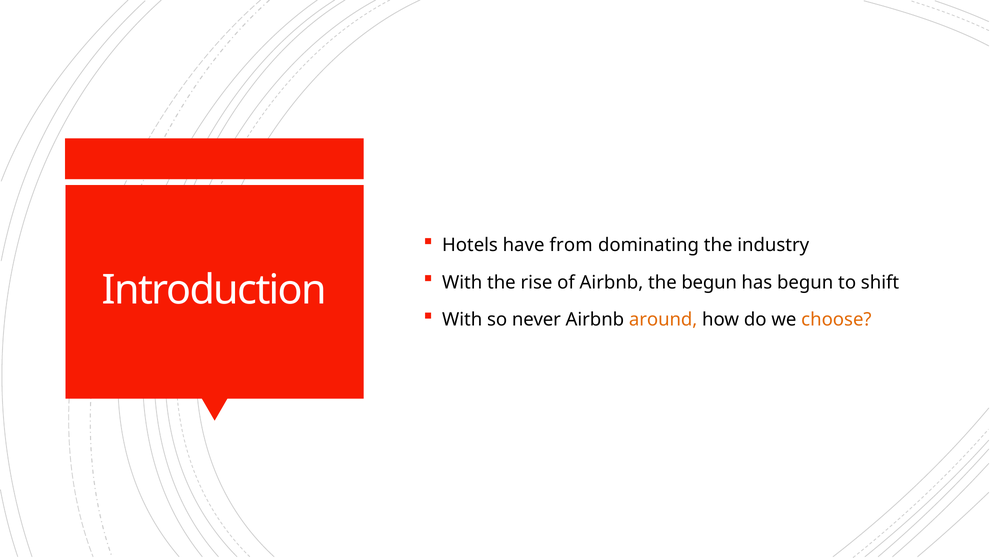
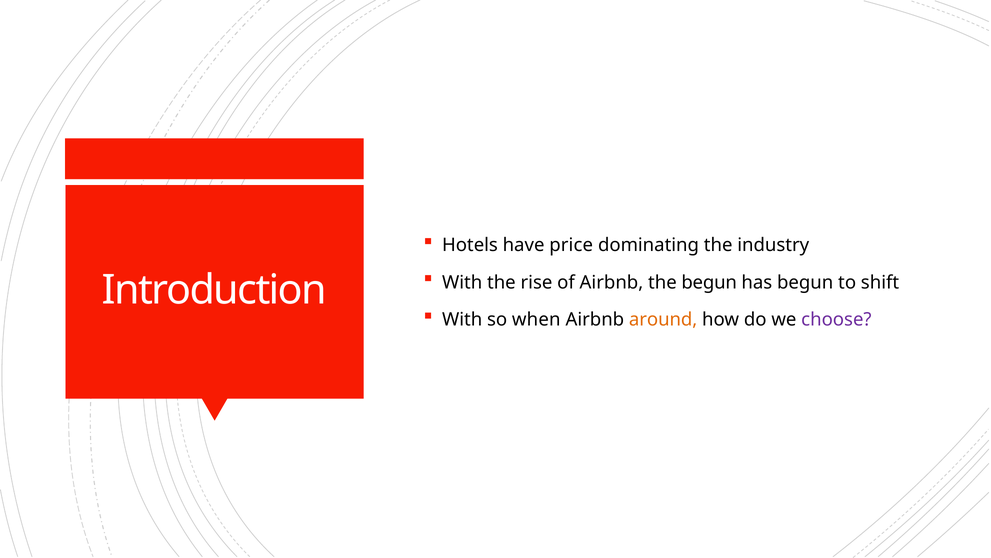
from: from -> price (571, 245)
never: never -> when (536, 319)
choose colour: orange -> purple (836, 319)
